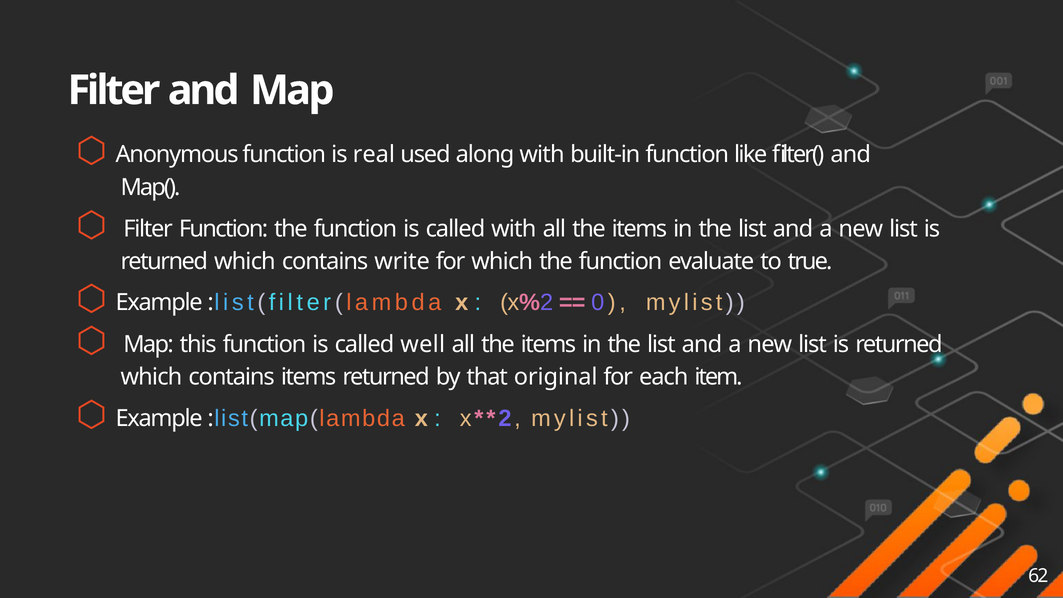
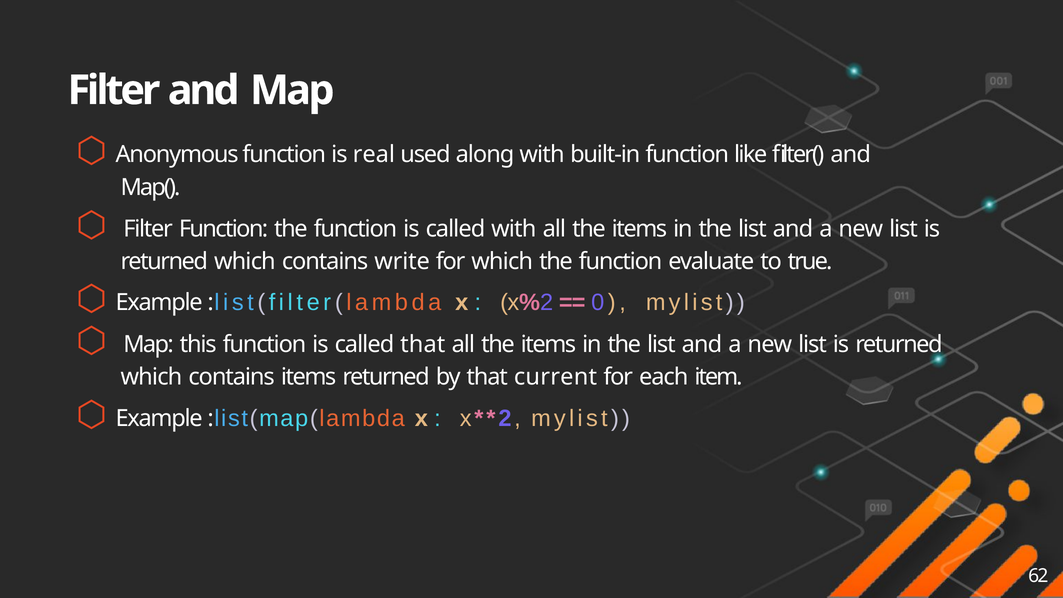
called well: well -> that (423, 344)
original: original -> current (556, 377)
